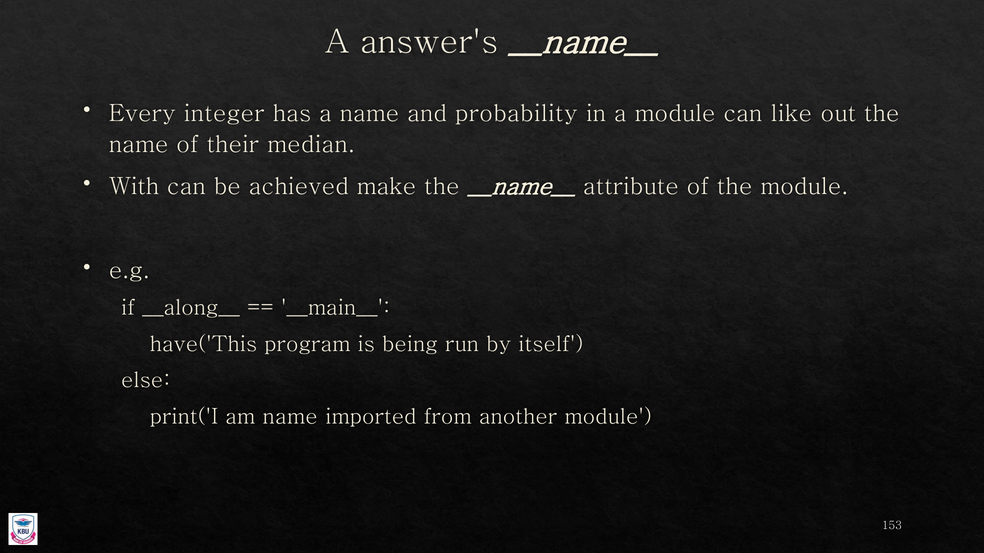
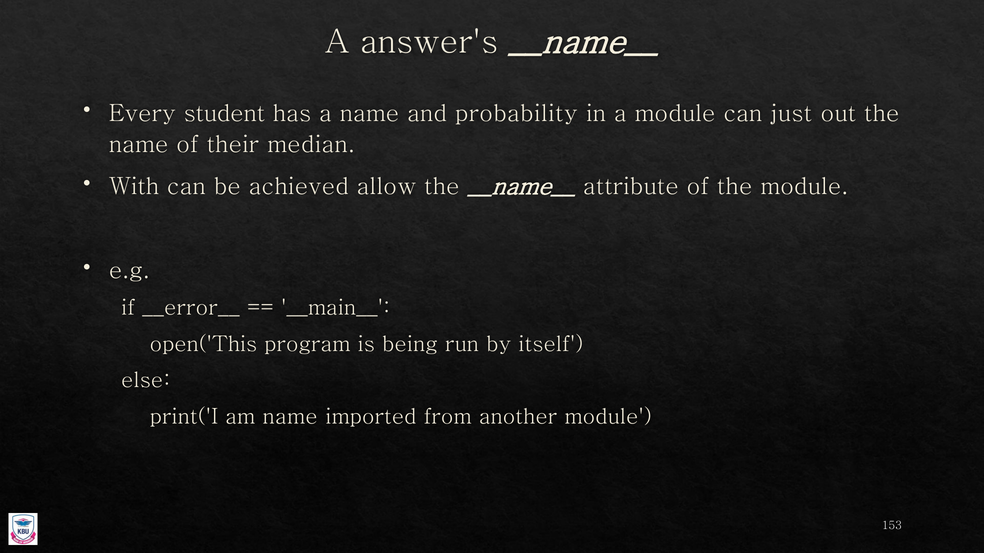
integer: integer -> student (224, 113)
like: like -> just (791, 113)
make: make -> allow (386, 187)
__along__: __along__ -> __error__ (191, 308)
have('This: have('This -> open('This (203, 344)
